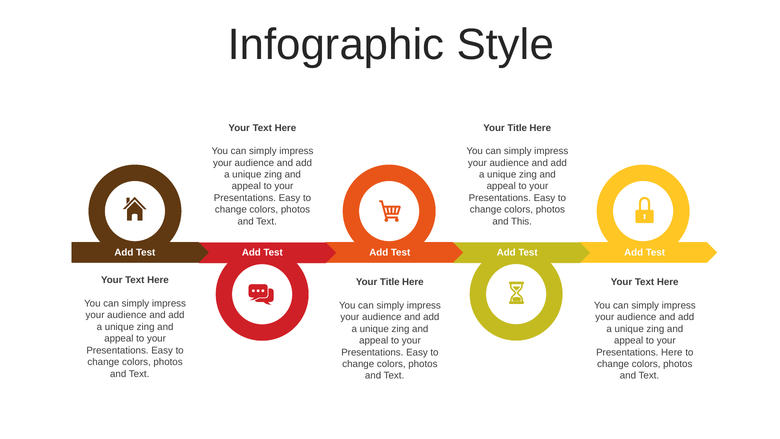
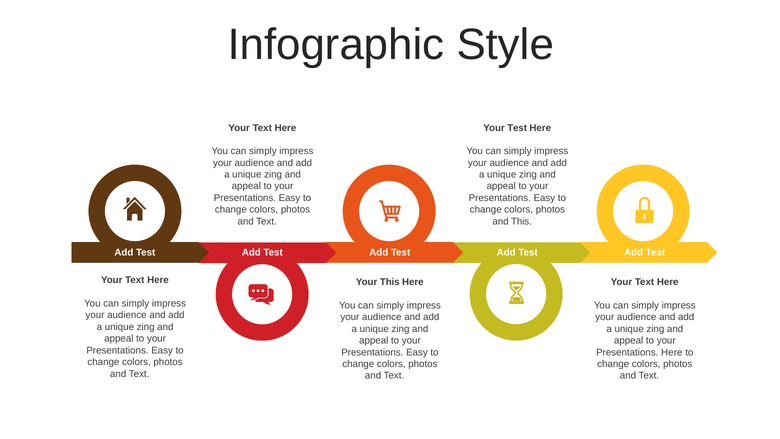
Title: Title -> Test (517, 128)
Title: Title -> This (390, 282)
